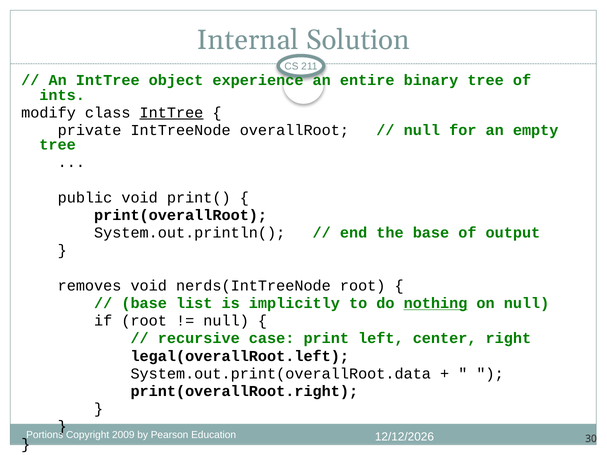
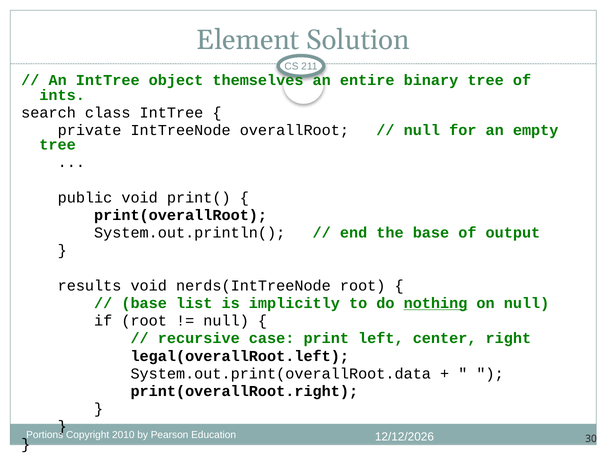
Internal: Internal -> Element (248, 40)
experience: experience -> themselves (258, 80)
modify: modify -> search (49, 113)
IntTree underline: present -> none (171, 113)
removes: removes -> results (90, 286)
2009: 2009 -> 2010 (123, 435)
